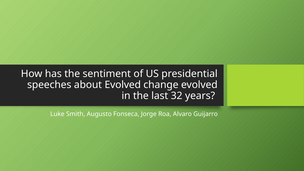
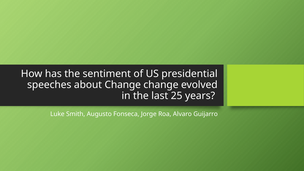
about Evolved: Evolved -> Change (123, 85)
32: 32 -> 25 (177, 96)
